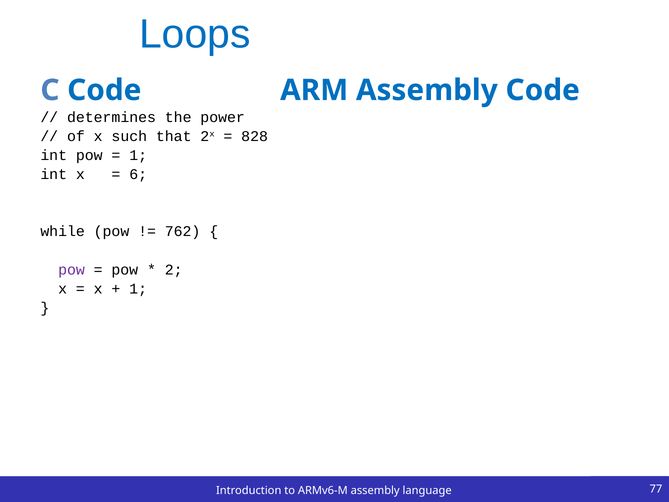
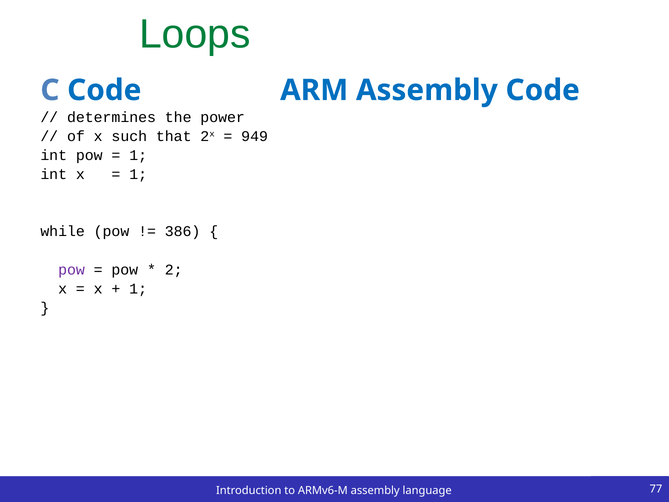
Loops colour: blue -> green (195, 34)
828: 828 -> 949 (255, 136)
6: 6 -> 1 (138, 174)
762: 762 -> 386 (183, 231)
